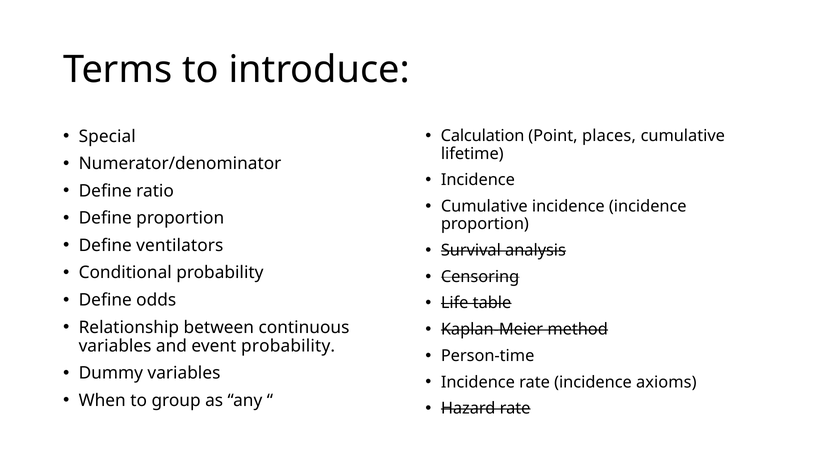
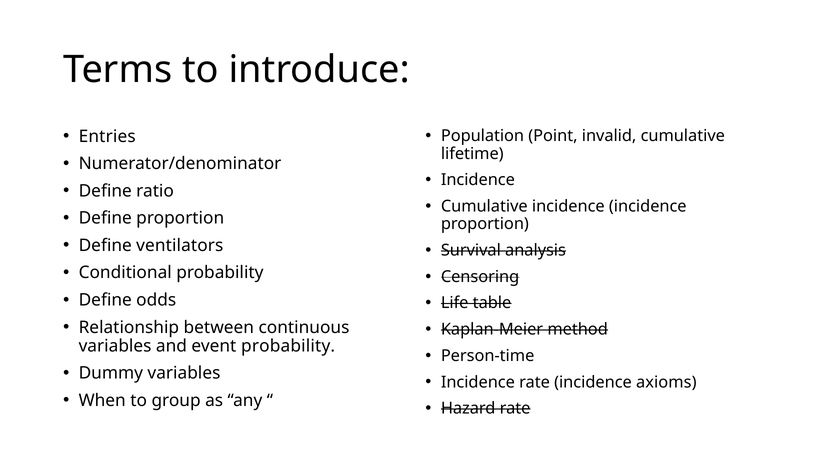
Special: Special -> Entries (107, 136)
Calculation: Calculation -> Population (483, 136)
places: places -> invalid (609, 136)
